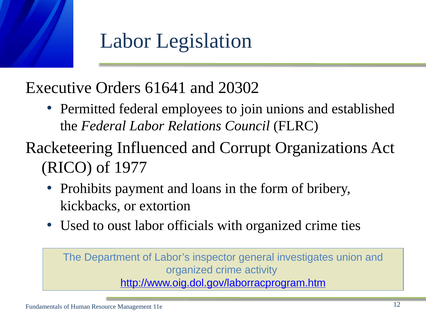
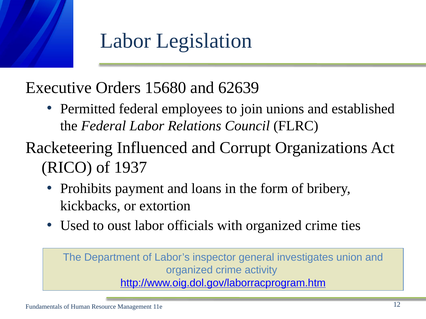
61641: 61641 -> 15680 (165, 88)
20302: 20302 -> 62639 (239, 88)
1977: 1977 -> 1937 (131, 168)
